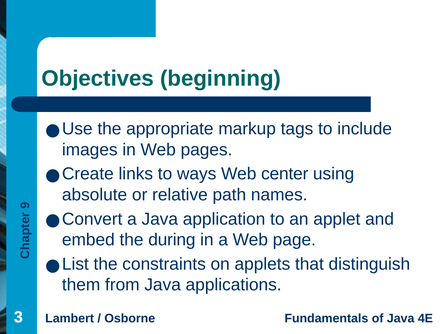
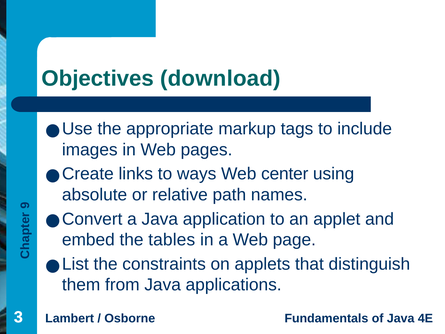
beginning: beginning -> download (220, 78)
during: during -> tables (172, 240)
